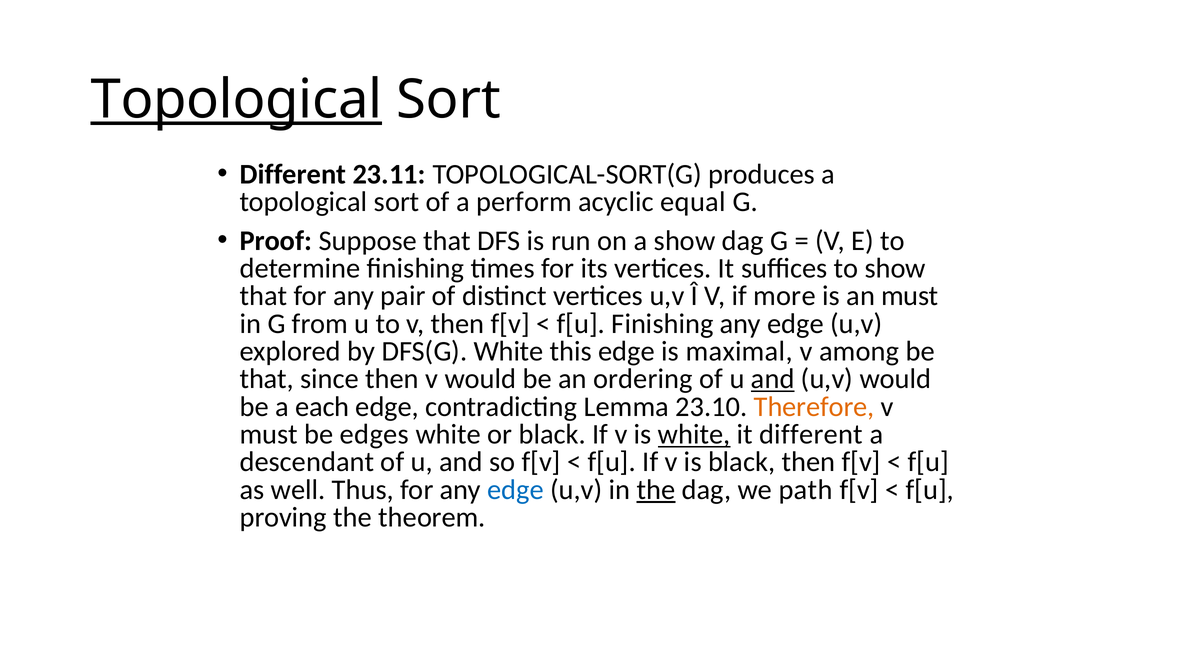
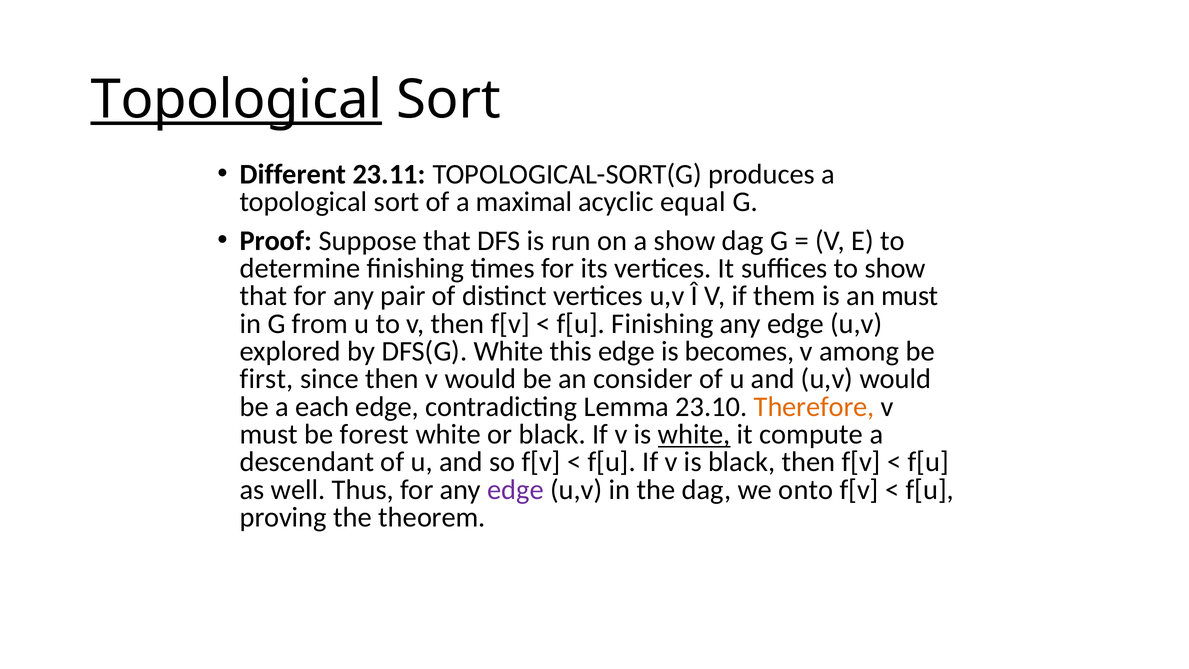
perform: perform -> maximal (524, 202)
more: more -> them (785, 296)
maximal: maximal -> becomes (740, 351)
that: that -> first (267, 379)
ordering: ordering -> consider (643, 379)
and underline: present -> none (773, 379)
edges: edges -> forest (374, 434)
it different: different -> compute (811, 434)
edge colour: blue -> purple (516, 490)
the underline: present -> none (656, 490)
path: path -> onto (806, 490)
